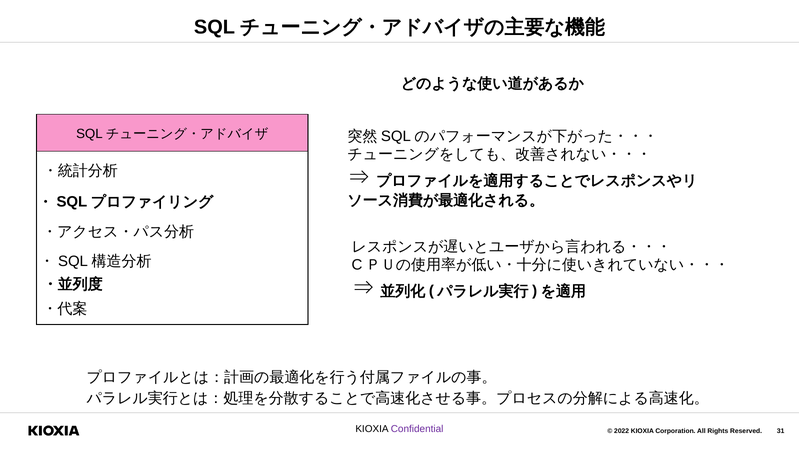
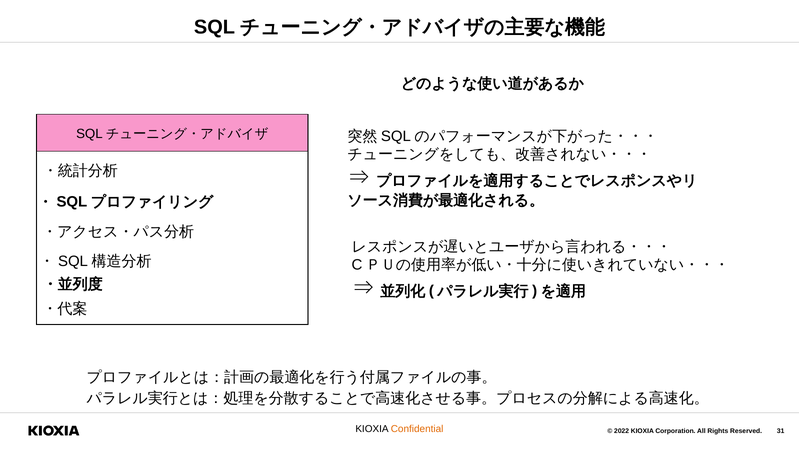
Confidential colour: purple -> orange (417, 429)
